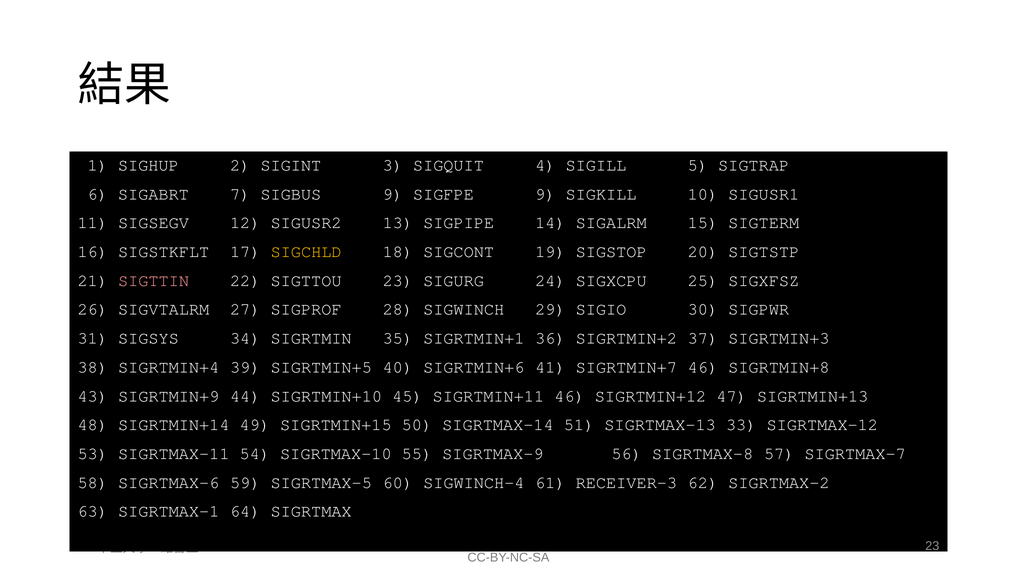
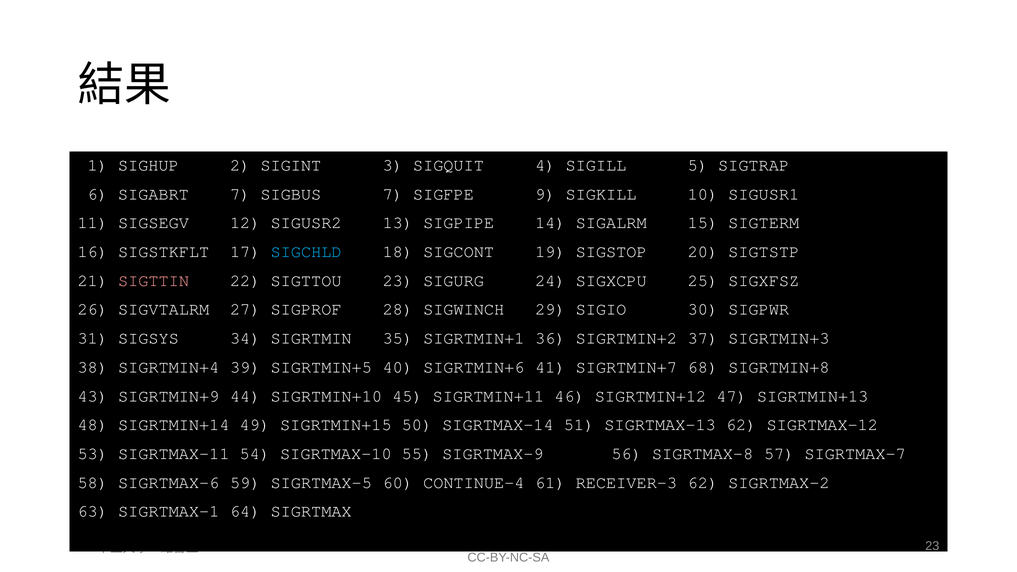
SIGBUS 9: 9 -> 7 (393, 194)
SIGCHLD colour: yellow -> light blue (306, 252)
SIGRTMIN+7 46: 46 -> 68 (703, 367)
SIGRTMAX-13 33: 33 -> 62 (741, 425)
SIGWINCH-4: SIGWINCH-4 -> CONTINUE-4 (474, 483)
